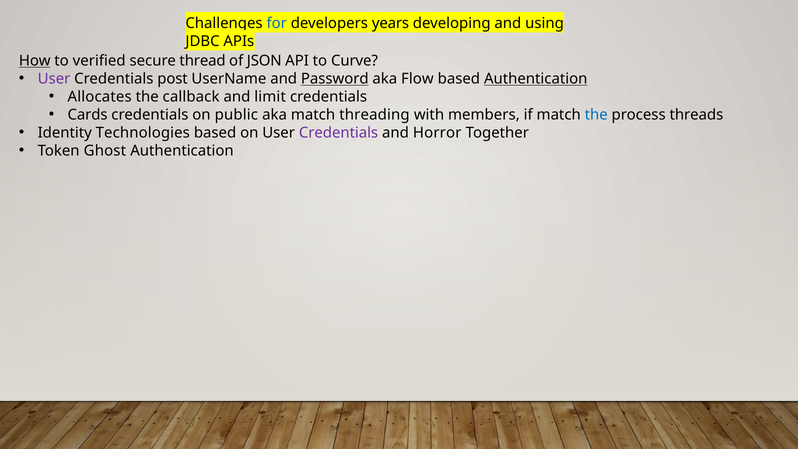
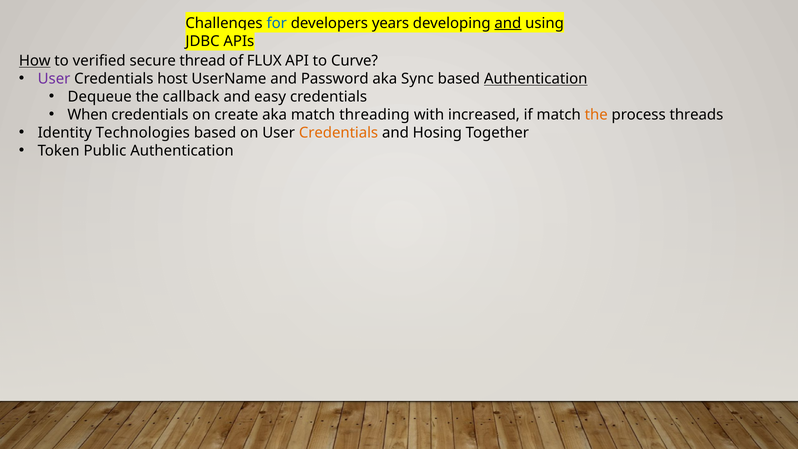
and underline: none -> present (508, 23)
JSON: JSON -> FLUX (264, 61)
post: post -> host (173, 79)
Password underline: present -> none (335, 79)
Flow: Flow -> Sync (417, 79)
Allocates: Allocates -> Dequeue (100, 97)
limit: limit -> easy (270, 97)
Cards: Cards -> When (88, 115)
public: public -> create (236, 115)
members: members -> increased (484, 115)
the colour: blue -> orange (596, 115)
Credentials colour: purple -> orange (339, 133)
Horror: Horror -> Hosing (437, 133)
Ghost: Ghost -> Public (105, 151)
